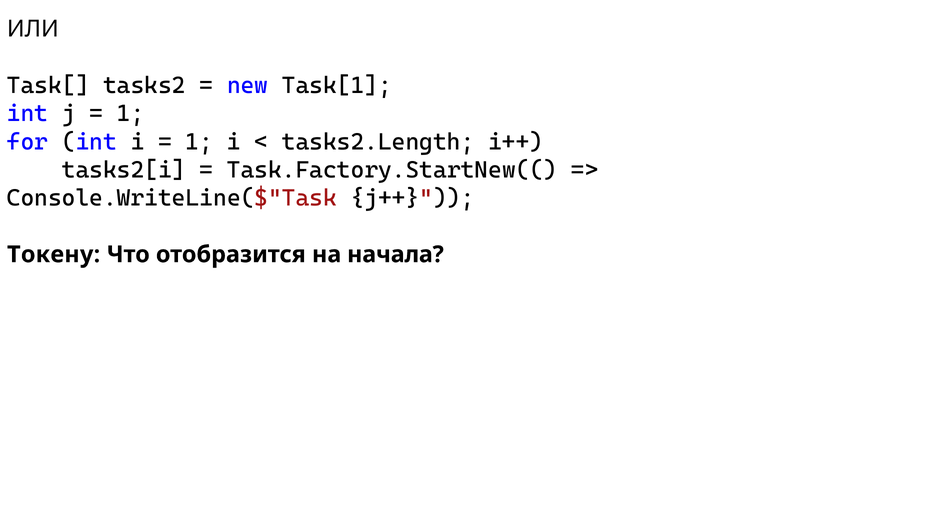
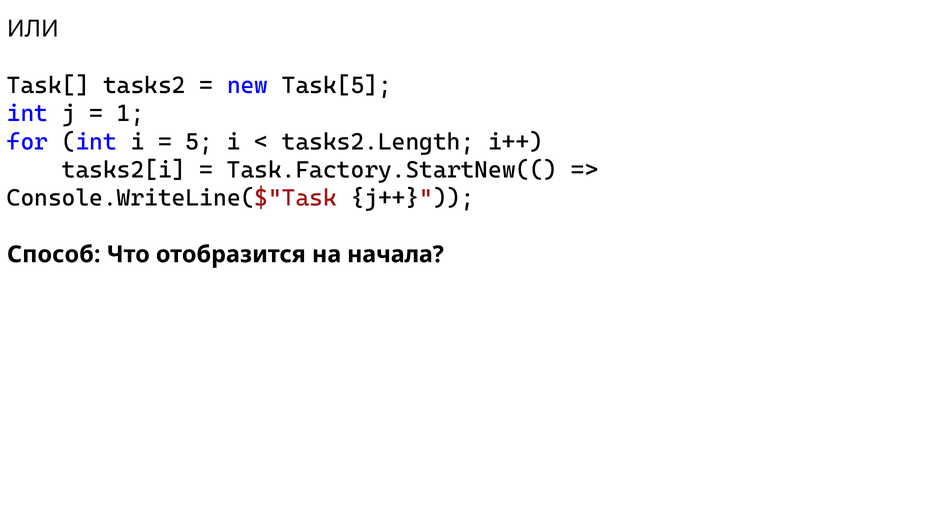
Task[1: Task[1 -> Task[5 (337, 86)
1: 1 -> 5 (199, 142)
Токену: Токену -> Способ (54, 255)
